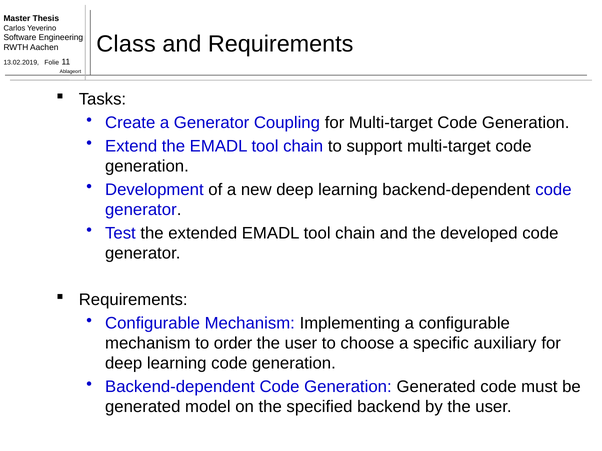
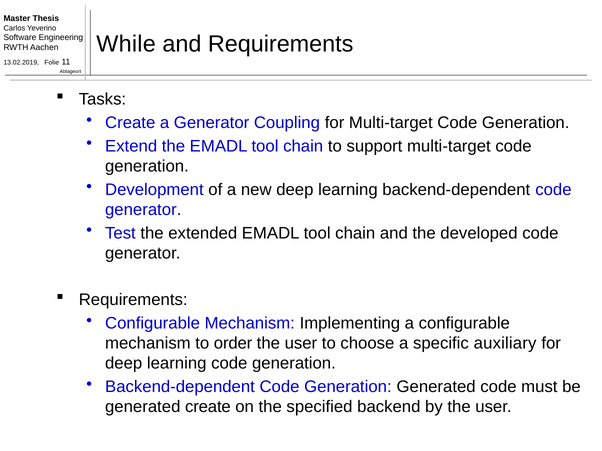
Class: Class -> While (126, 44)
generated model: model -> create (208, 407)
